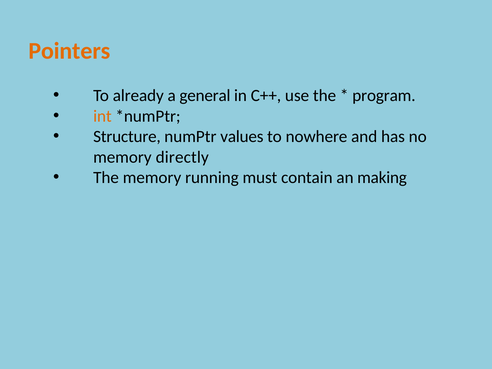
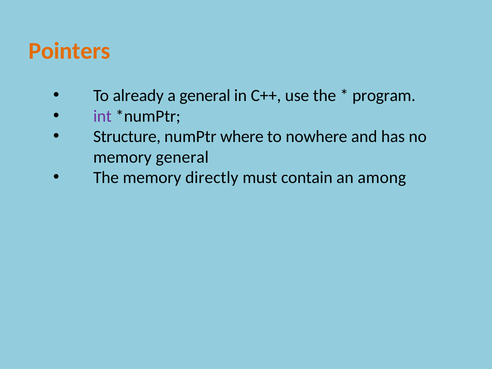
int colour: orange -> purple (102, 116)
values: values -> where (242, 137)
memory directly: directly -> general (182, 157)
running: running -> directly (212, 178)
making: making -> among (382, 178)
